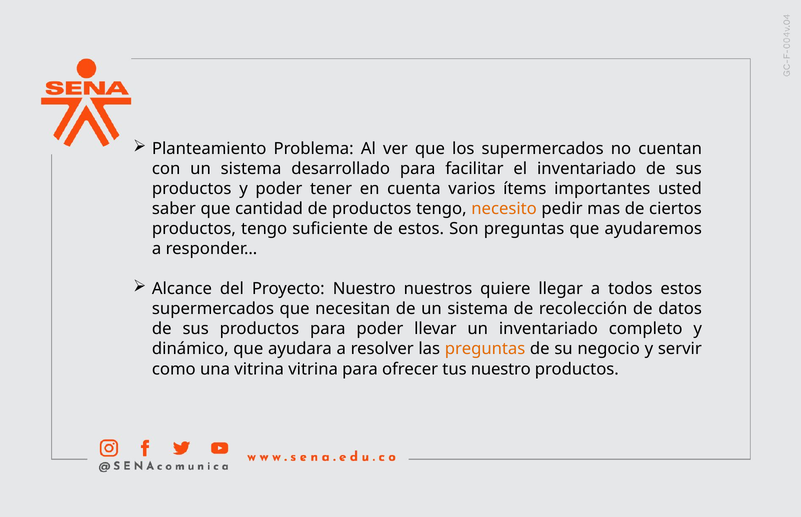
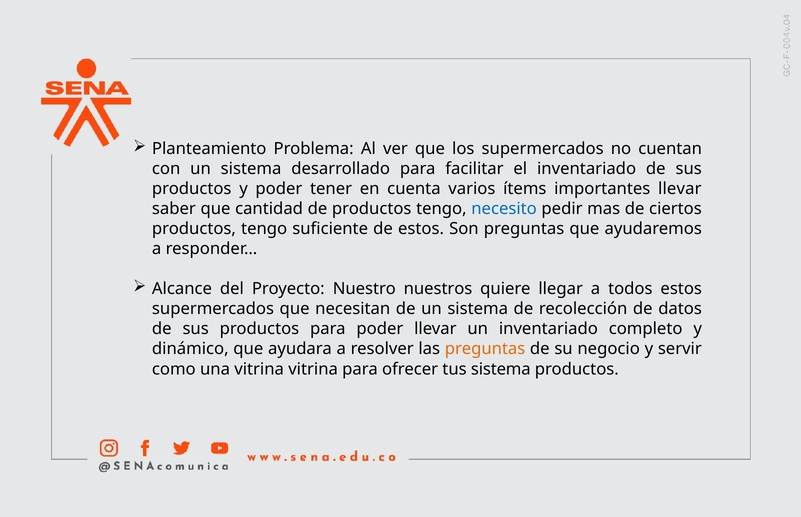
importantes usted: usted -> llevar (680, 189)
necesito colour: orange -> blue (504, 209)
tus nuestro: nuestro -> sistema (501, 369)
